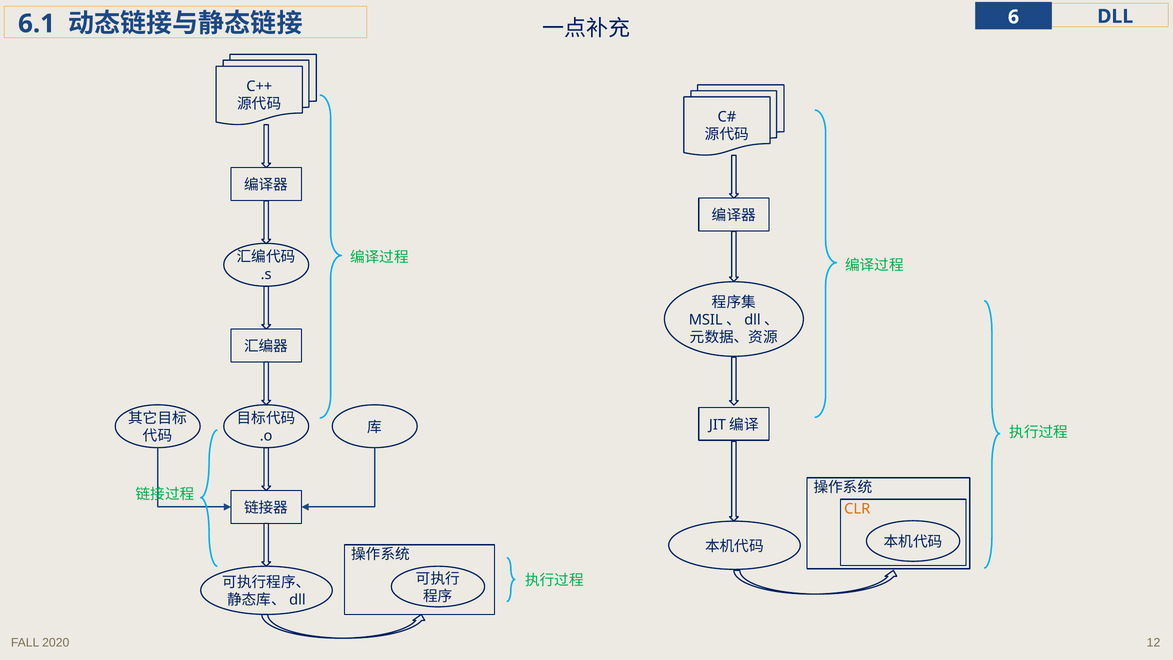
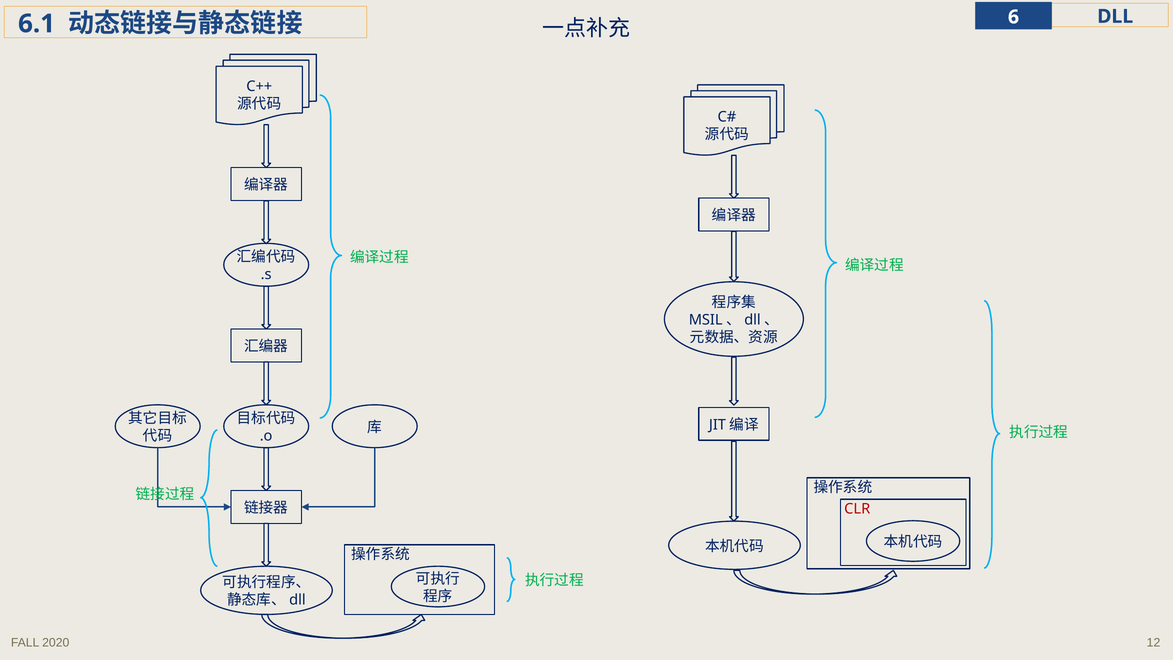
CLR colour: orange -> red (857, 509)
